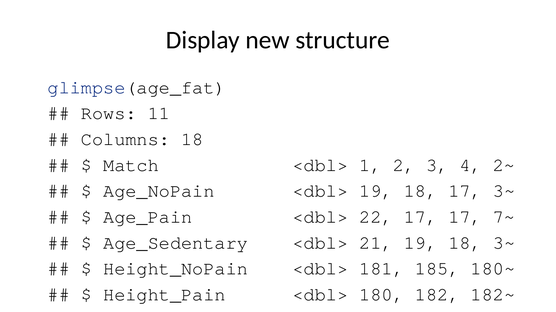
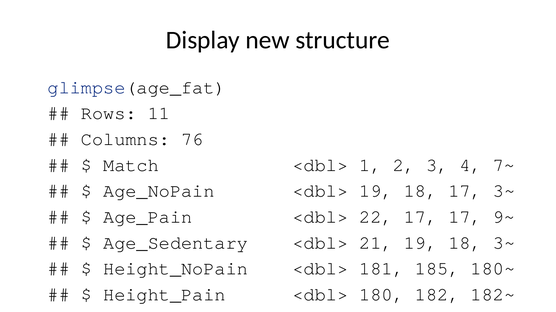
Columns 18: 18 -> 76 (192, 139)
4 2~: 2~ -> 7~ (504, 165)
17 7~: 7~ -> 9~ (504, 217)
